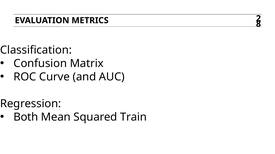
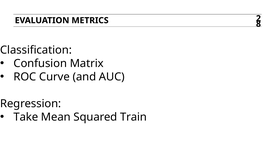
Both: Both -> Take (26, 117)
